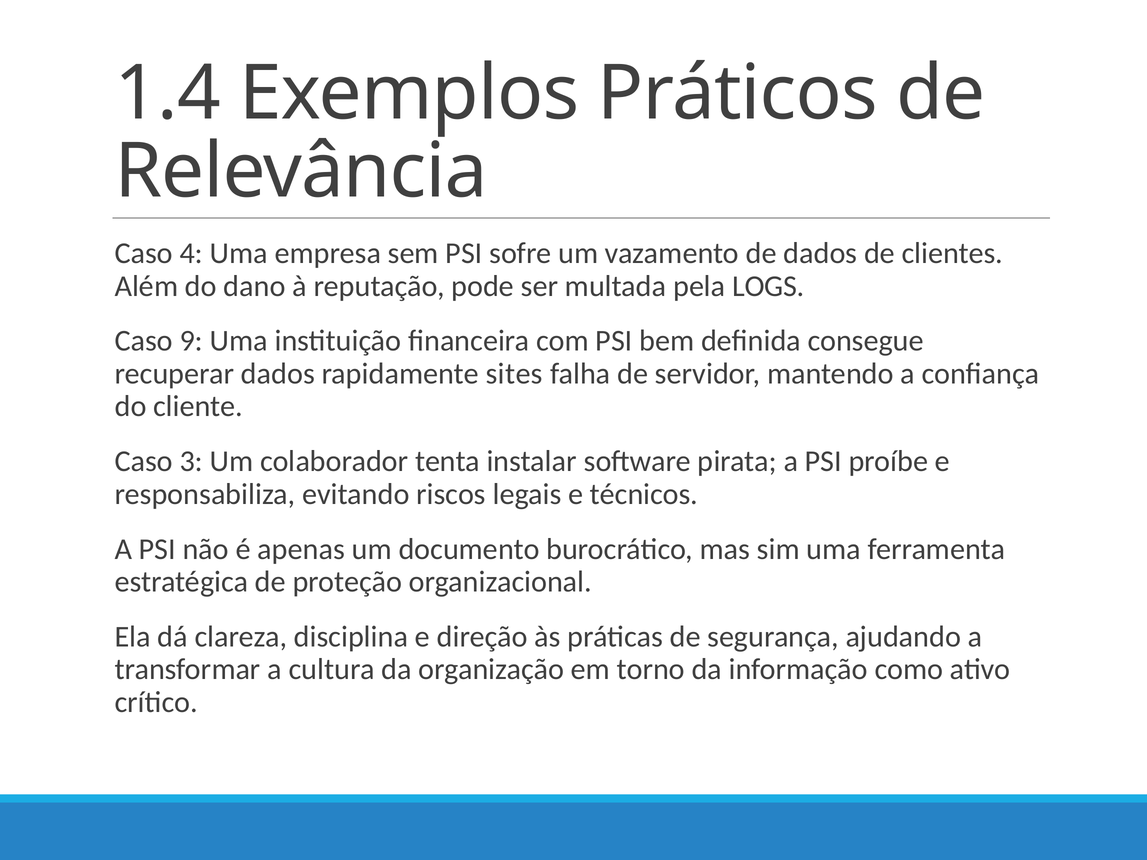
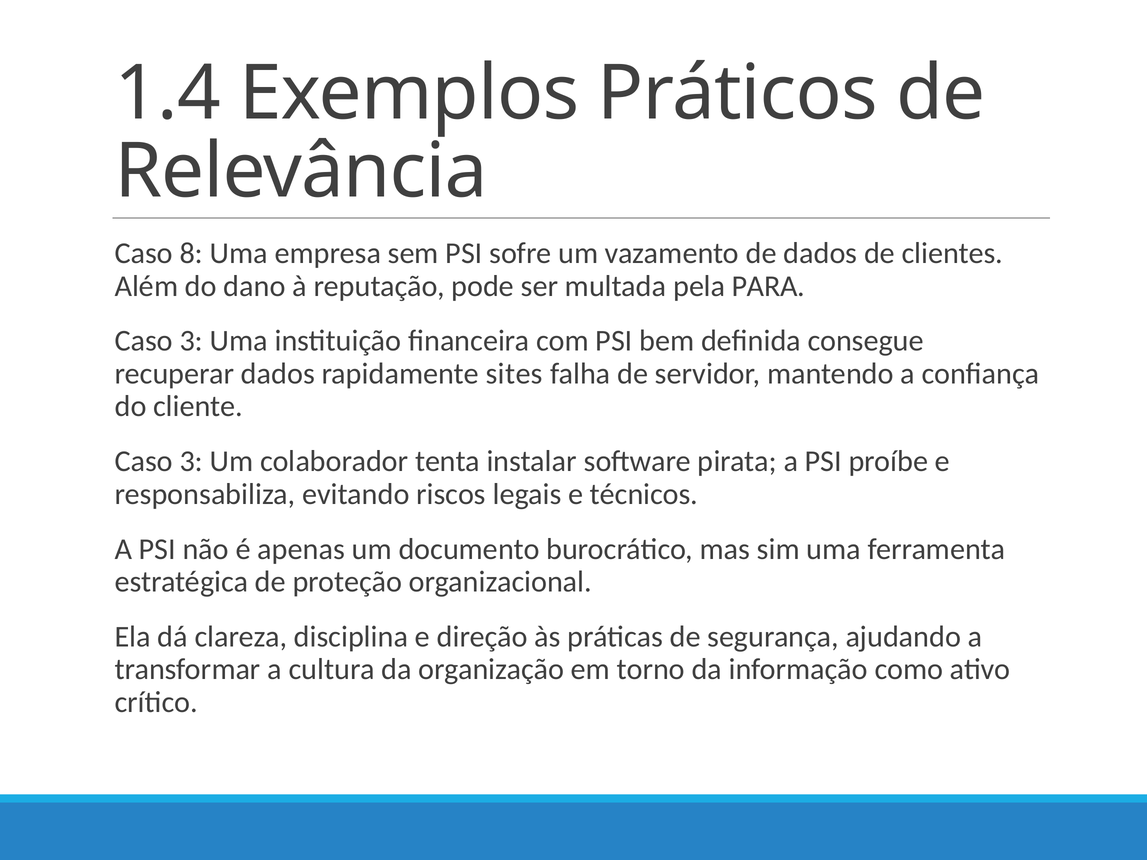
4: 4 -> 8 (191, 253)
LOGS: LOGS -> PARA (768, 286)
9: 9 -> 3 (191, 341)
